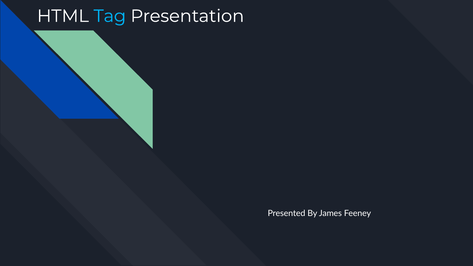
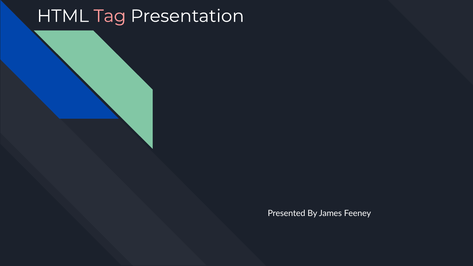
Tag colour: light blue -> pink (110, 16)
